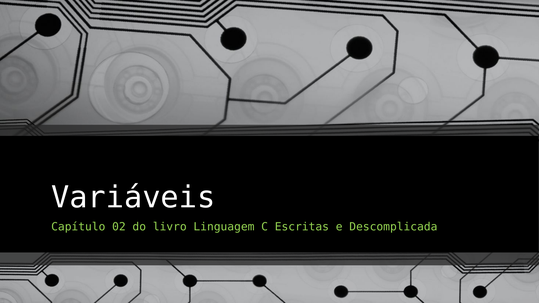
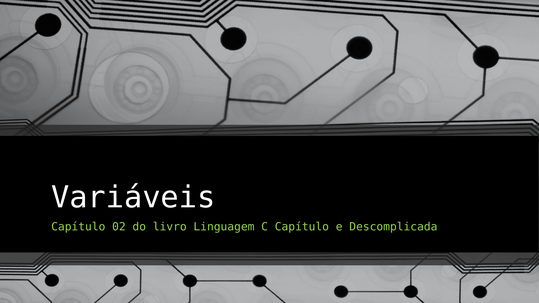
C Escritas: Escritas -> Capítulo (302, 227)
